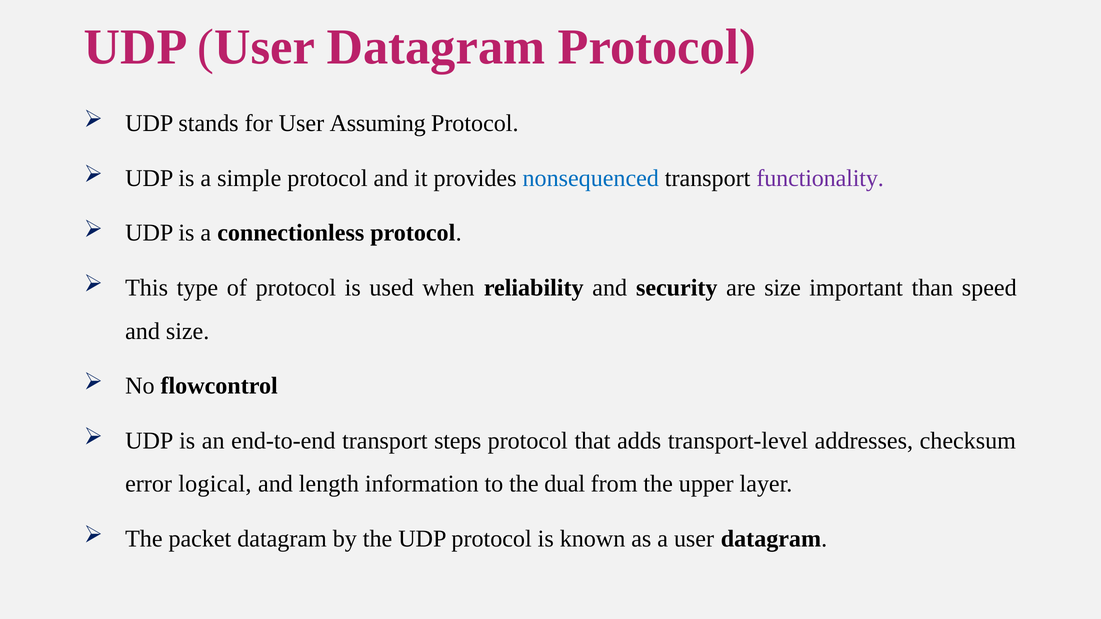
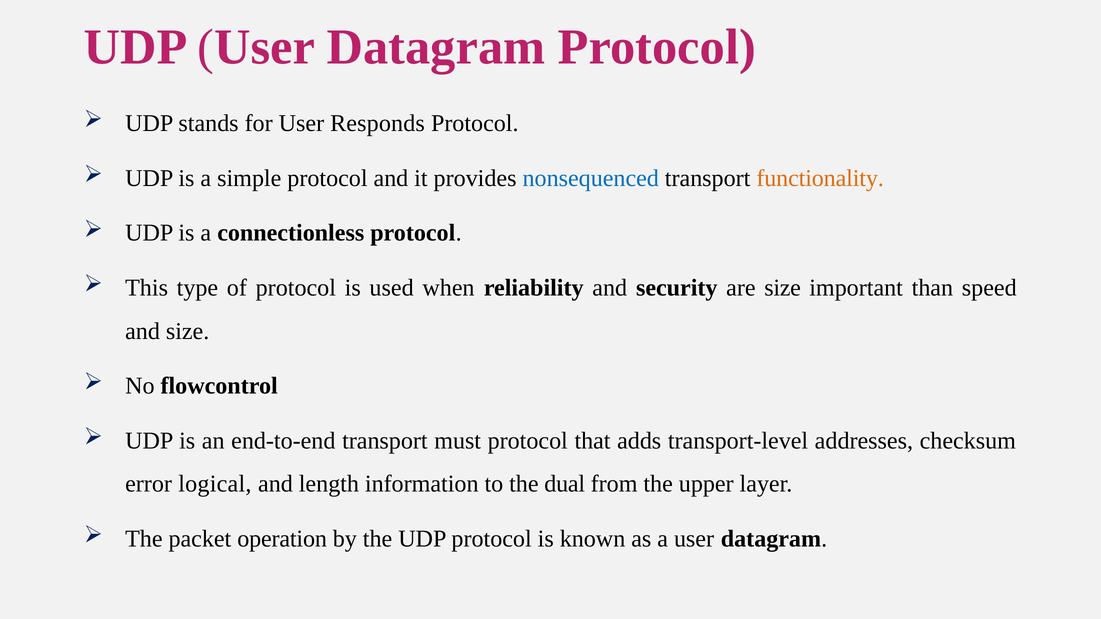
Assuming: Assuming -> Responds (378, 124)
functionality colour: purple -> orange (820, 178)
steps: steps -> must (458, 441)
packet datagram: datagram -> operation (282, 539)
